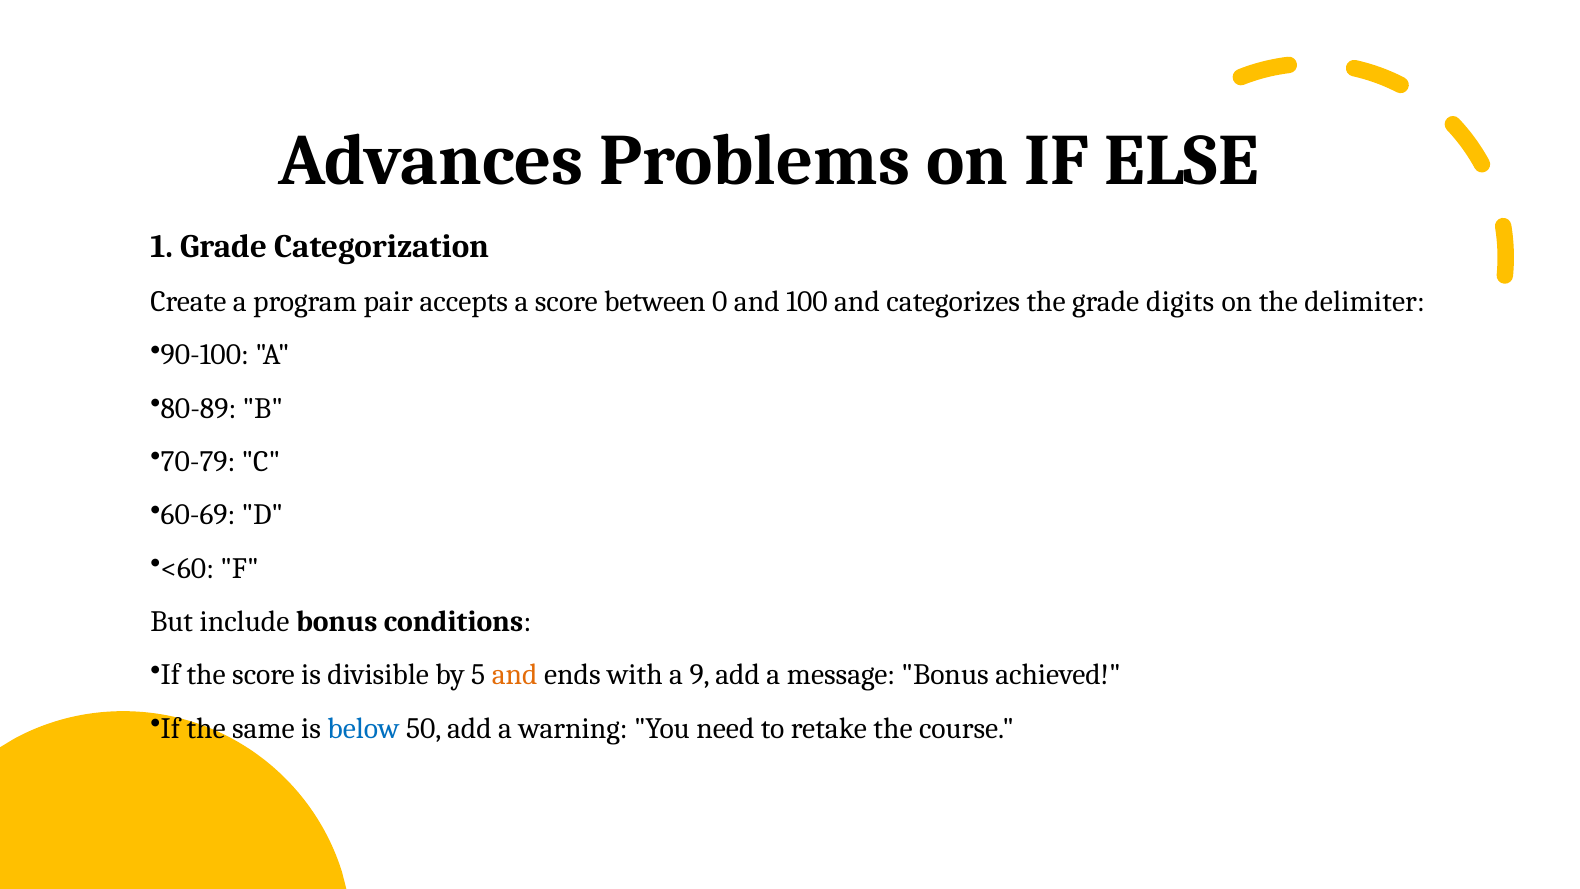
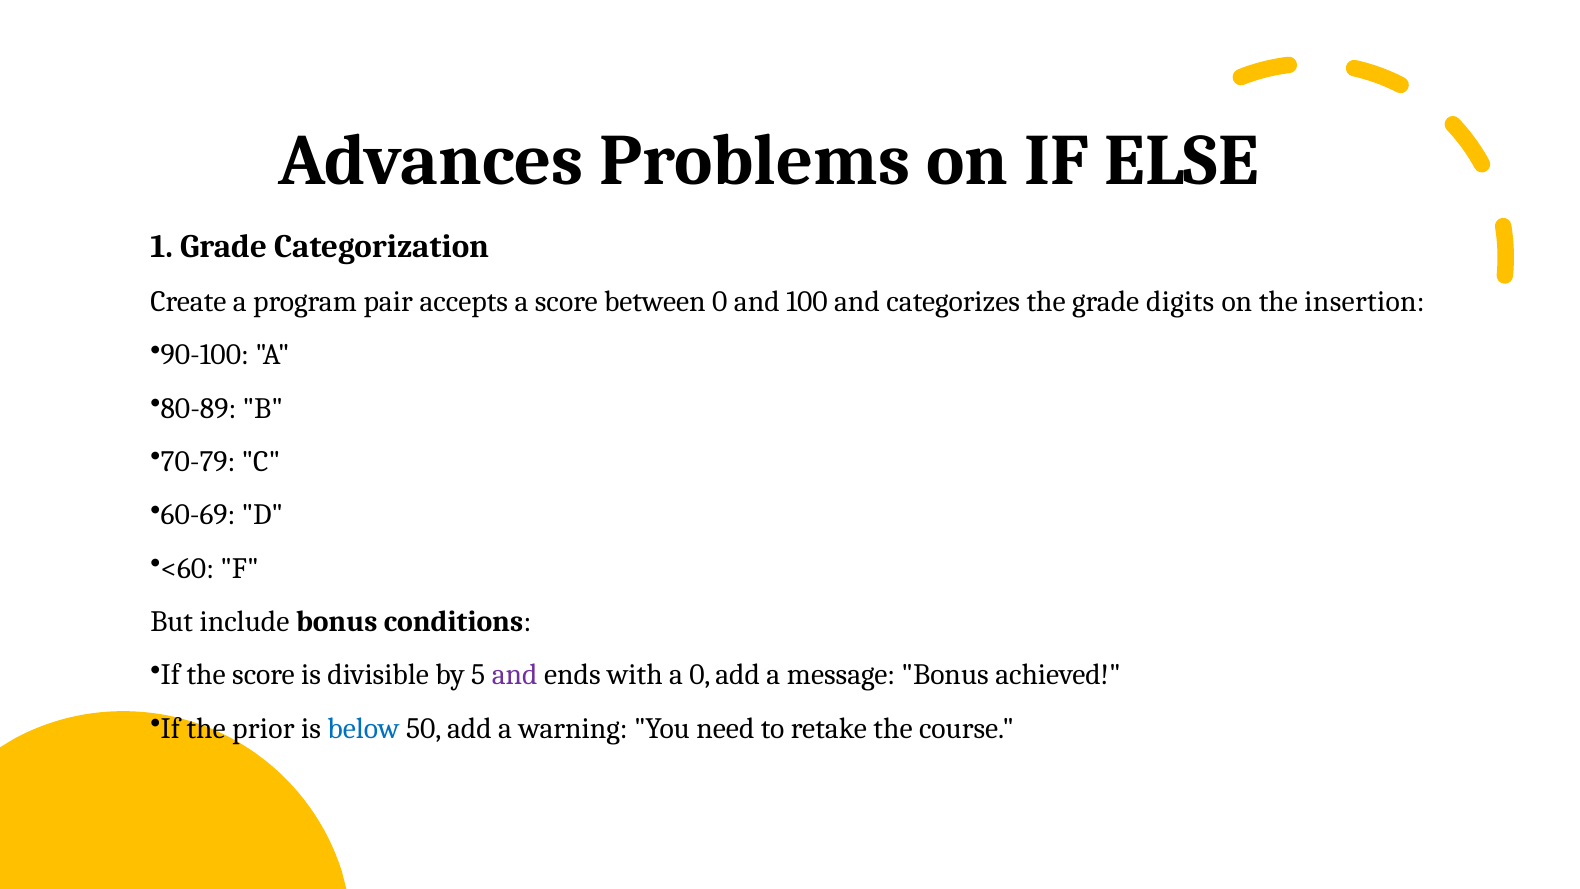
delimiter: delimiter -> insertion (1365, 302)
and colour: orange -> purple (515, 675)
a 9: 9 -> 0 (700, 675)
same: same -> prior (263, 728)
